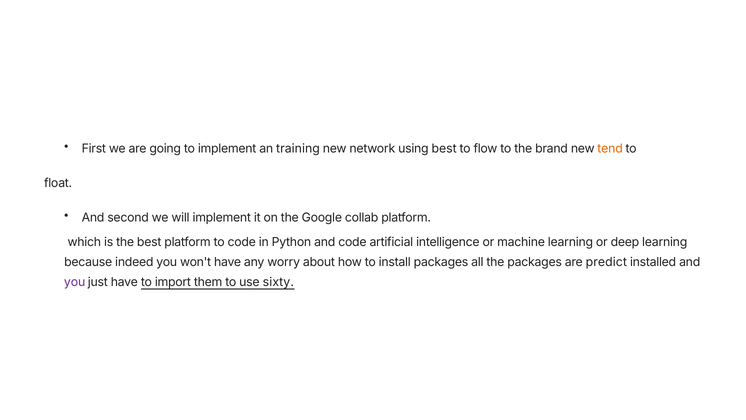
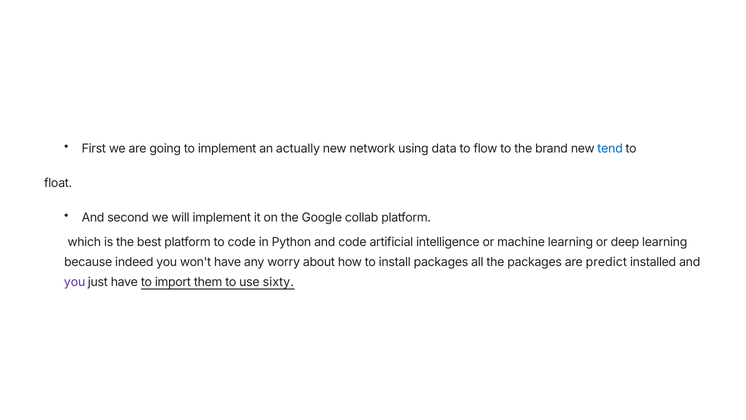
training: training -> actually (298, 149)
using best: best -> data (444, 149)
tend colour: orange -> blue (610, 149)
